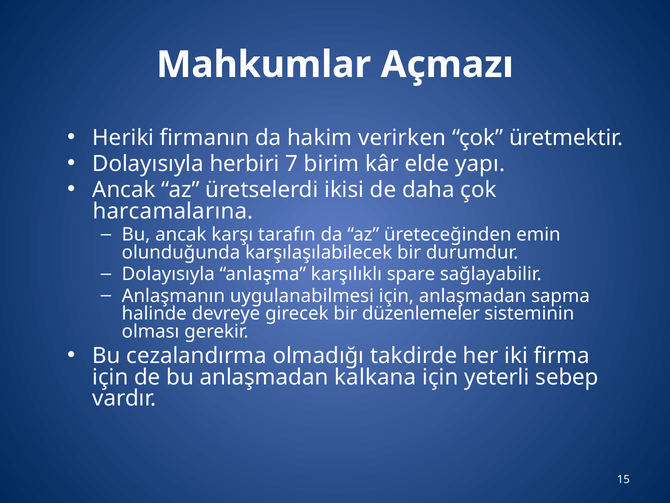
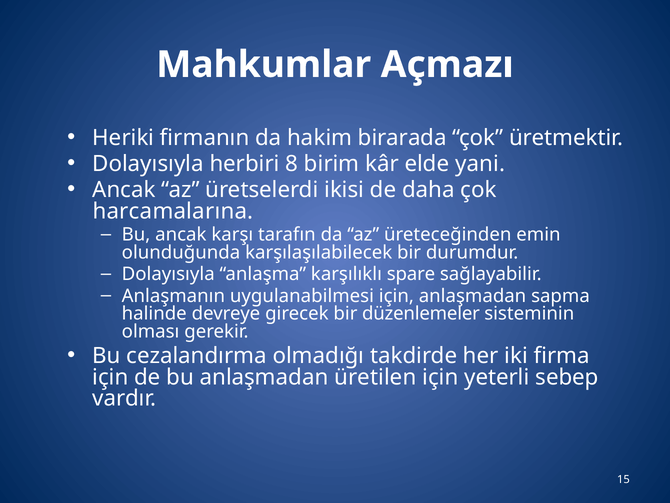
verirken: verirken -> birarada (402, 138)
7: 7 -> 8 (292, 164)
yapı: yapı -> yani (480, 164)
kalkana: kalkana -> üretilen (375, 377)
